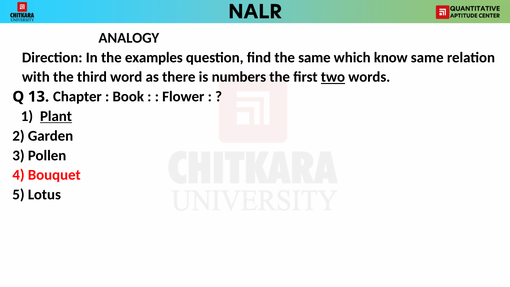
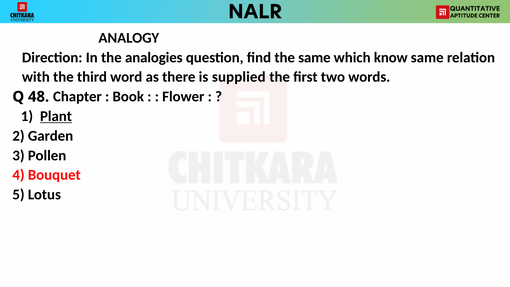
examples: examples -> analogies (154, 57)
numbers: numbers -> supplied (239, 77)
two underline: present -> none (333, 77)
13: 13 -> 48 (39, 97)
